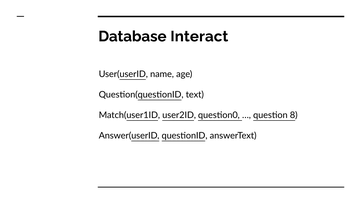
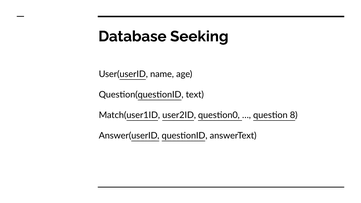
Interact: Interact -> Seeking (199, 36)
